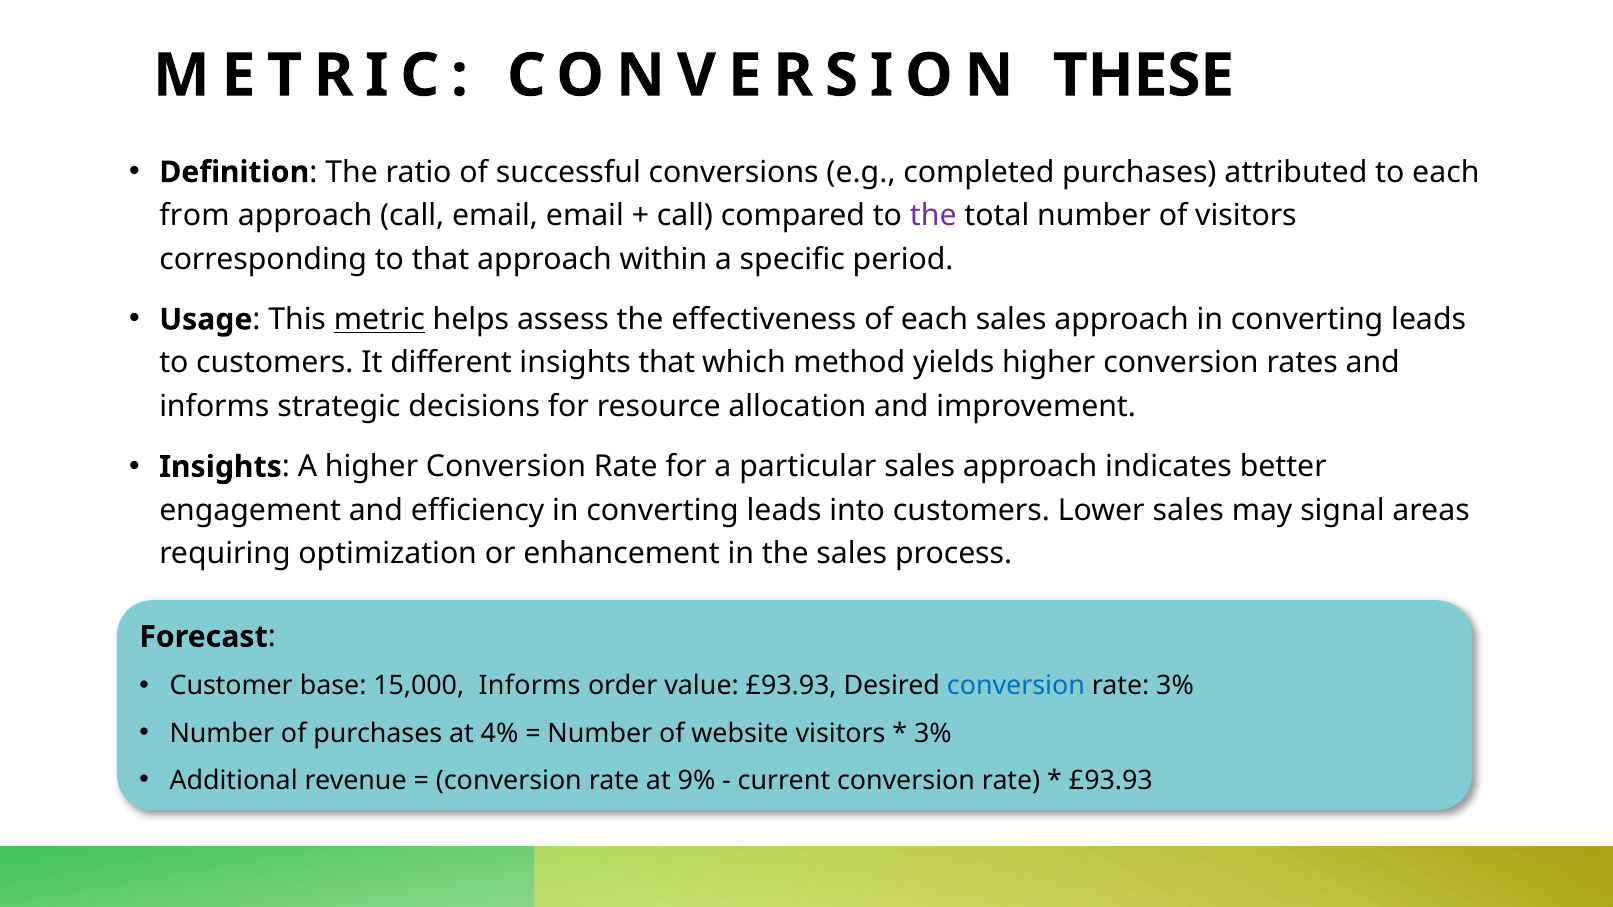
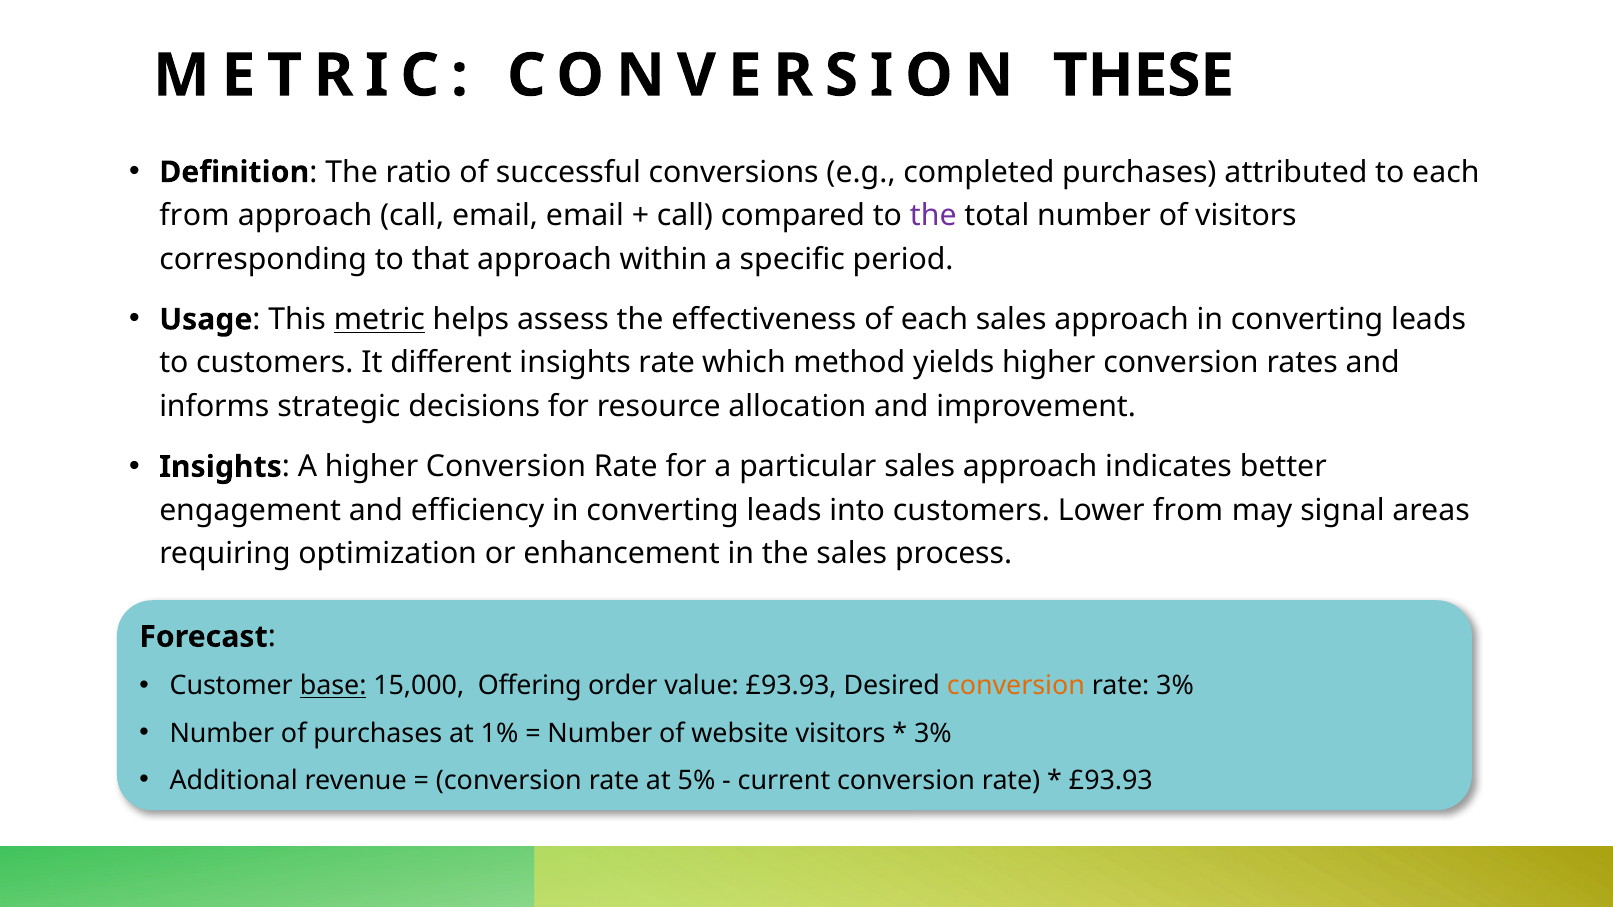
insights that: that -> rate (667, 363)
Lower sales: sales -> from (1188, 511)
base underline: none -> present (333, 686)
15,000 Informs: Informs -> Offering (530, 686)
conversion colour: blue -> orange (1016, 686)
4%: 4% -> 1% (500, 733)
9%: 9% -> 5% (697, 781)
